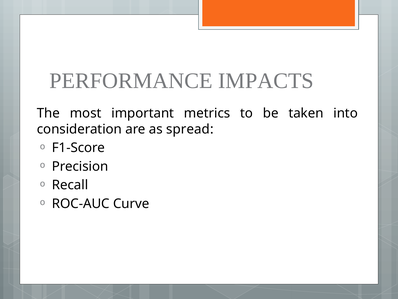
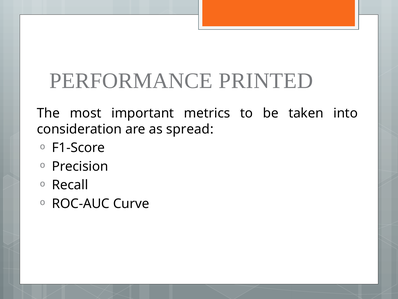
IMPACTS: IMPACTS -> PRINTED (266, 81)
